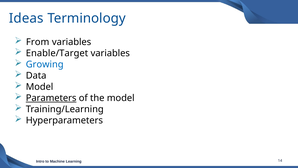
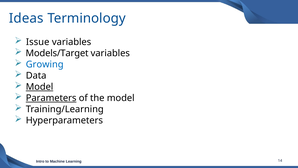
From: From -> Issue (38, 42)
Enable/Target: Enable/Target -> Models/Target (57, 53)
Model underline: none -> present (40, 87)
